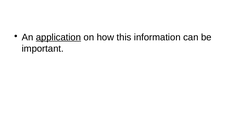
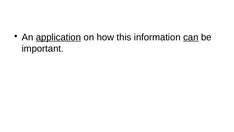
can underline: none -> present (191, 37)
